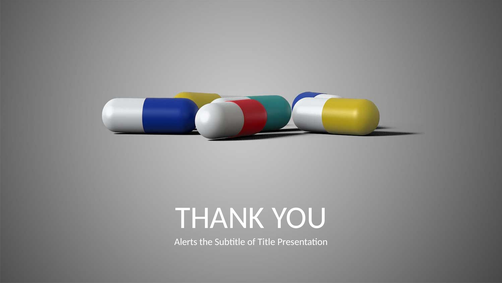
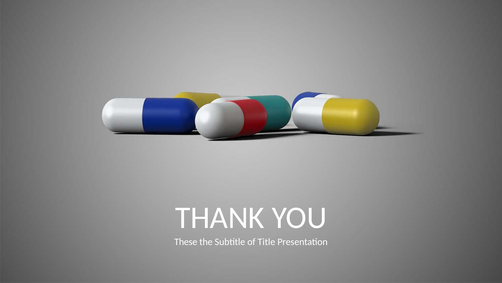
Alerts: Alerts -> These (186, 241)
